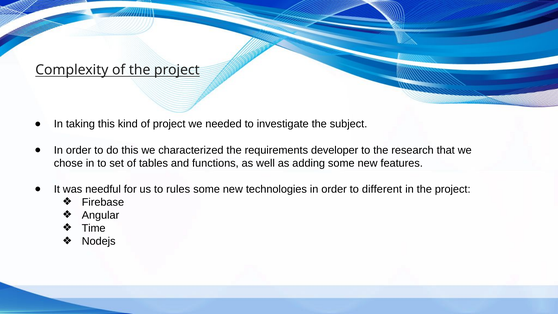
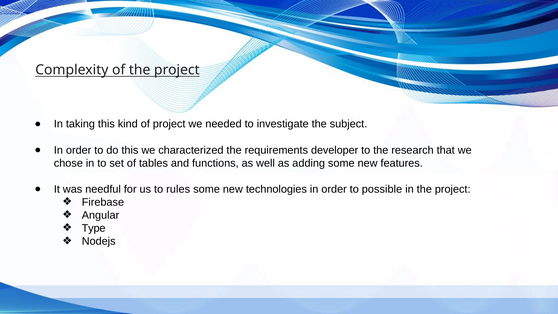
different: different -> possible (382, 189)
Time: Time -> Type (94, 228)
